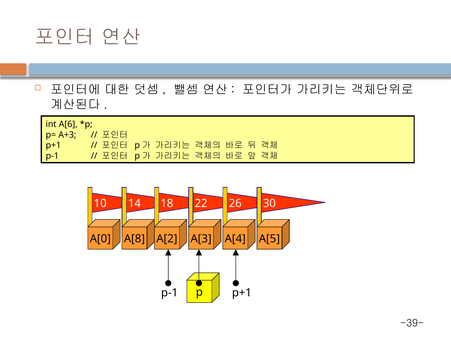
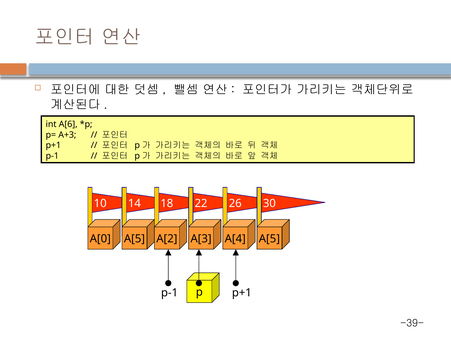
A[8: A[8 -> A[5 (134, 238)
